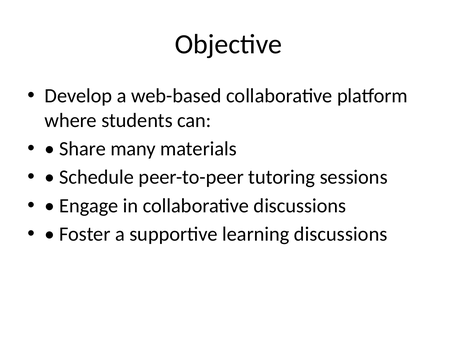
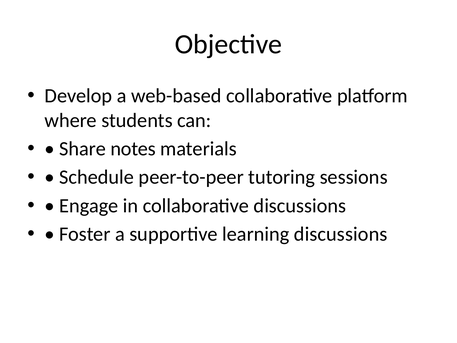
many: many -> notes (133, 149)
